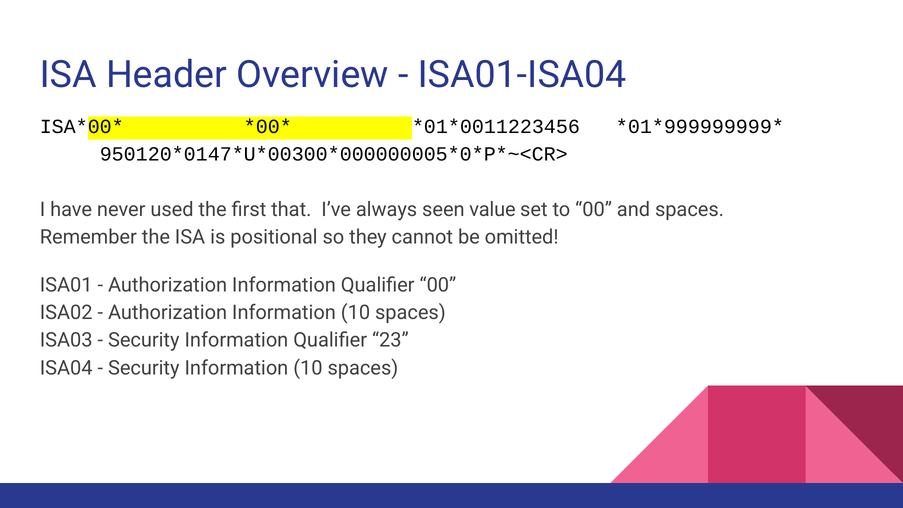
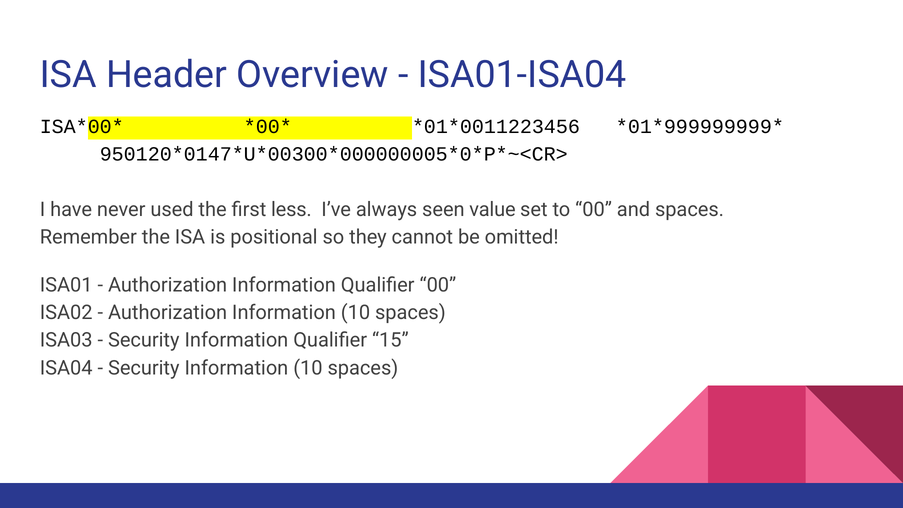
that: that -> less (291, 210)
23: 23 -> 15 (390, 340)
